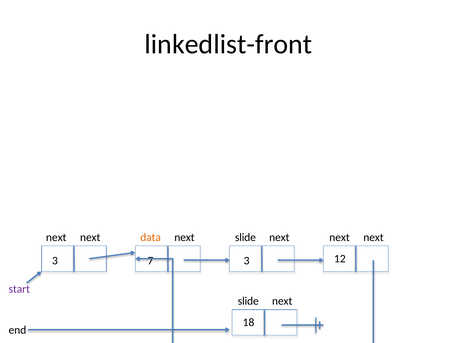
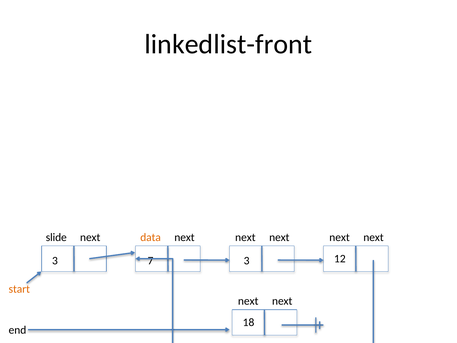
next: next -> slide (56, 237)
slide: slide -> next (245, 237)
start colour: purple -> orange (19, 289)
slide: slide -> next (248, 301)
